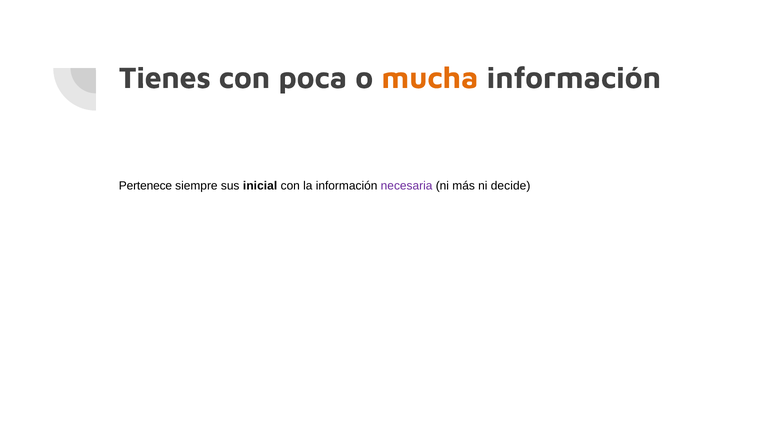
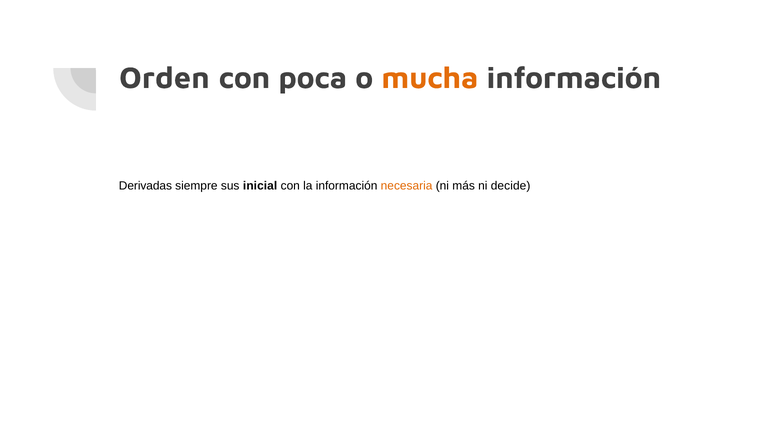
Tienes: Tienes -> Orden (164, 78)
Pertenece: Pertenece -> Derivadas (145, 186)
necesaria colour: purple -> orange (407, 186)
